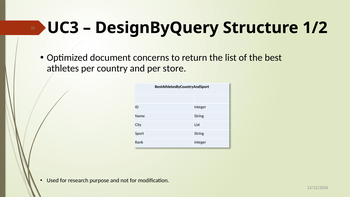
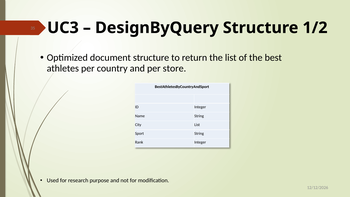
document concerns: concerns -> structure (151, 58)
